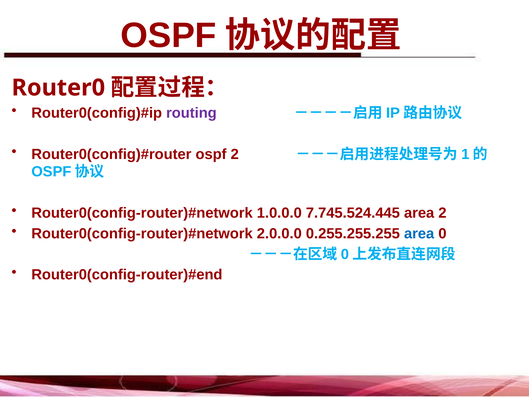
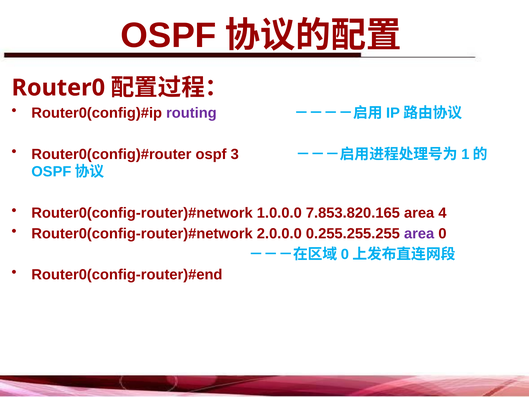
ospf 2: 2 -> 3 (235, 154)
7.745.524.445: 7.745.524.445 -> 7.853.820.165 (353, 213)
area 2: 2 -> 4 (442, 213)
area colour: blue -> purple (419, 233)
